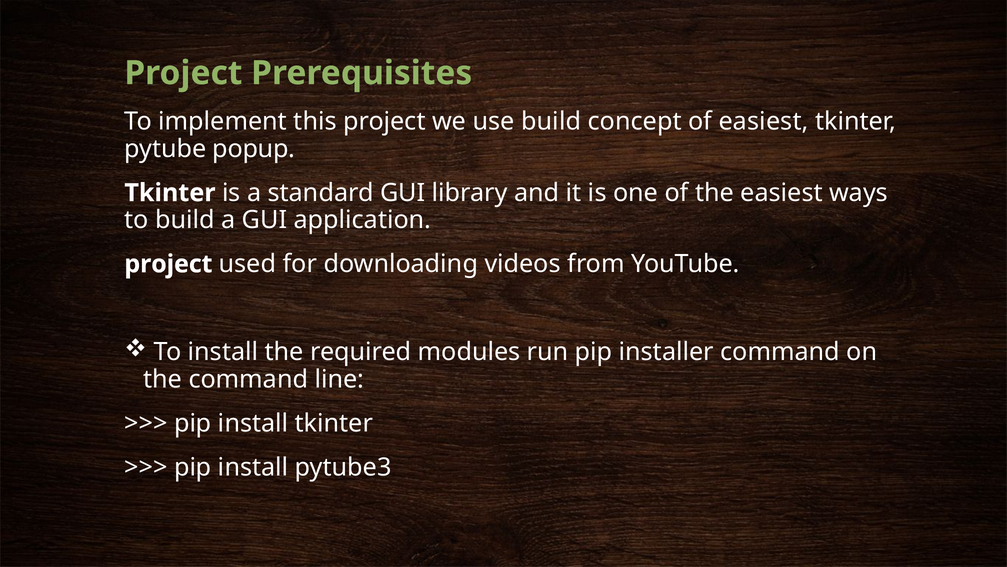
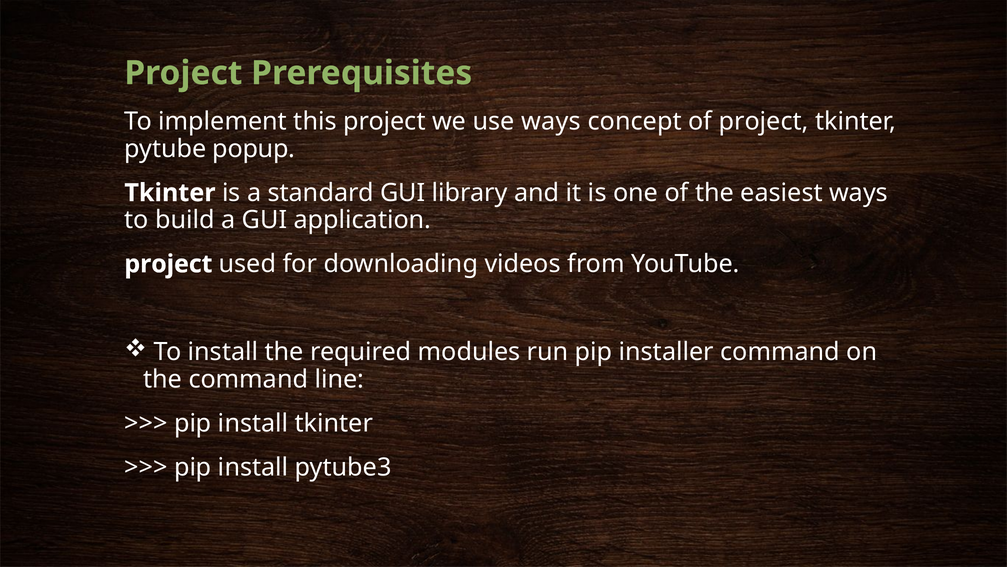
use build: build -> ways (551, 122)
of easiest: easiest -> project (764, 122)
